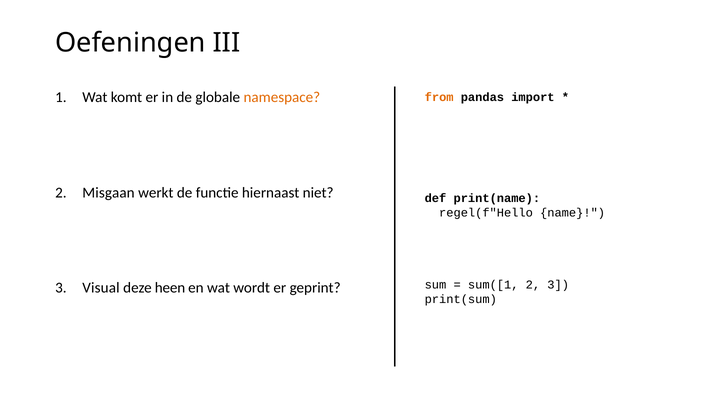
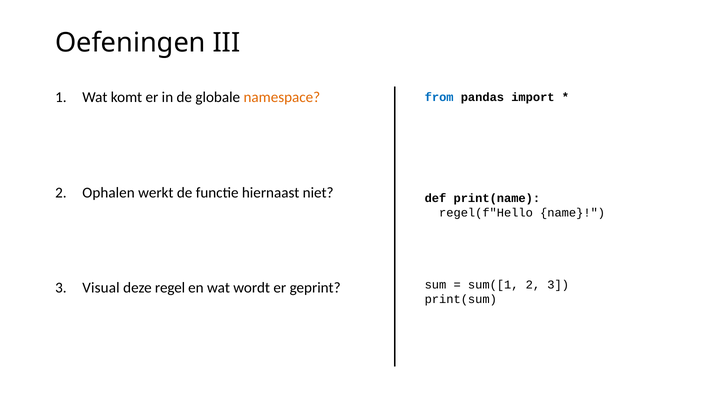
from colour: orange -> blue (439, 97)
Misgaan: Misgaan -> Ophalen (109, 193)
heen: heen -> regel (170, 288)
